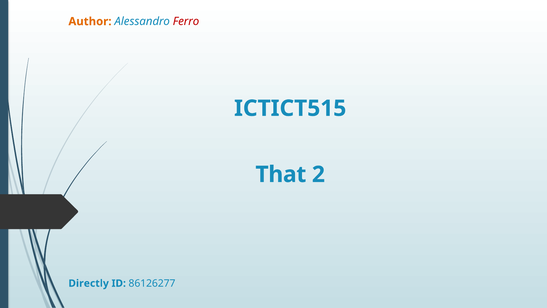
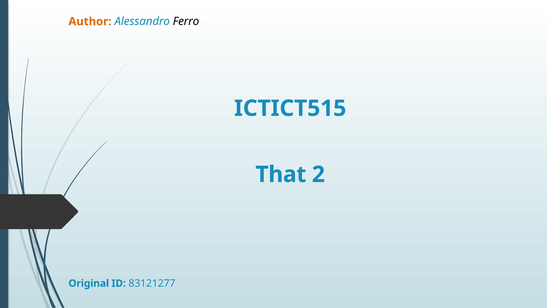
Ferro colour: red -> black (186, 21)
Directly: Directly -> Original (89, 283)
86126277: 86126277 -> 83121277 (152, 283)
